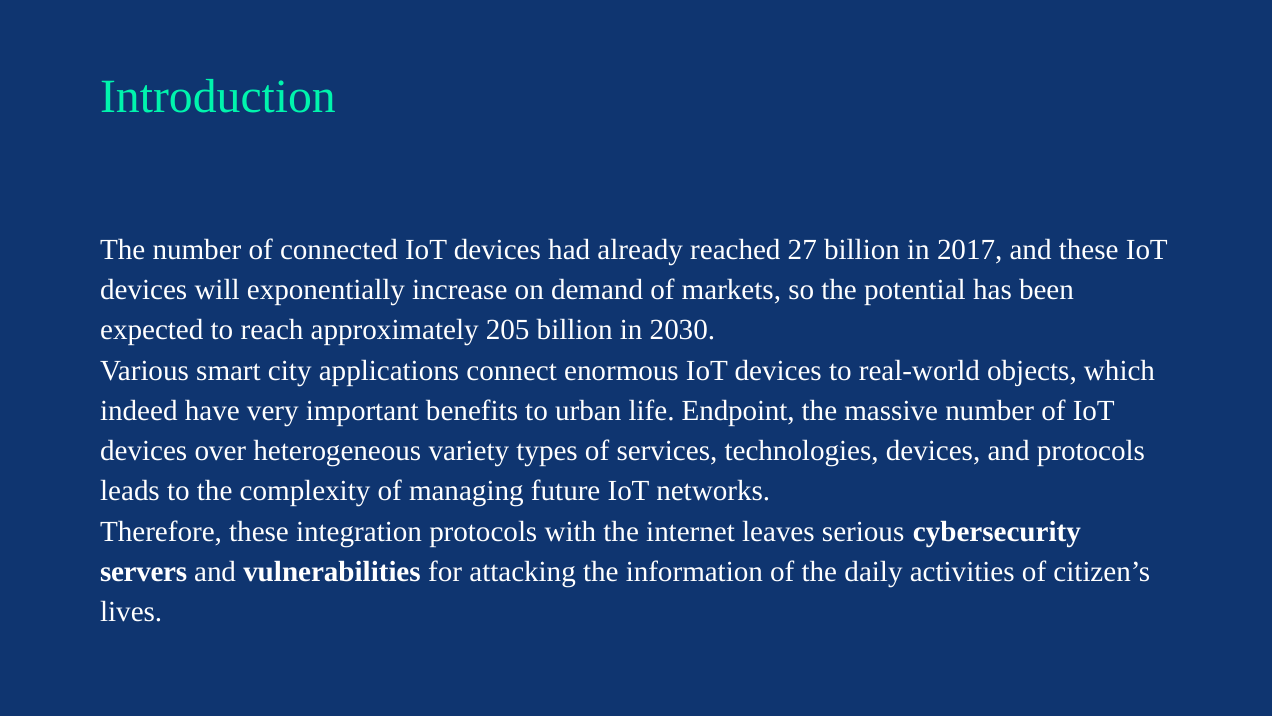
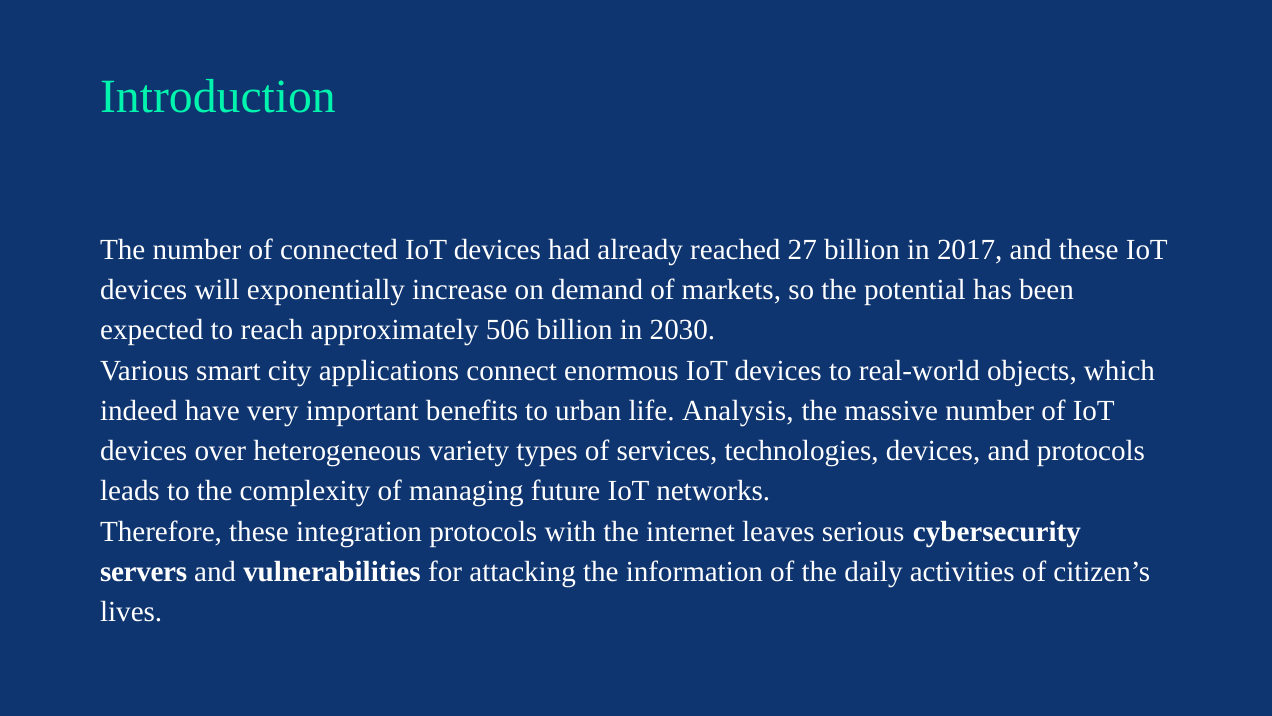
205: 205 -> 506 (508, 330)
Endpoint: Endpoint -> Analysis (738, 411)
